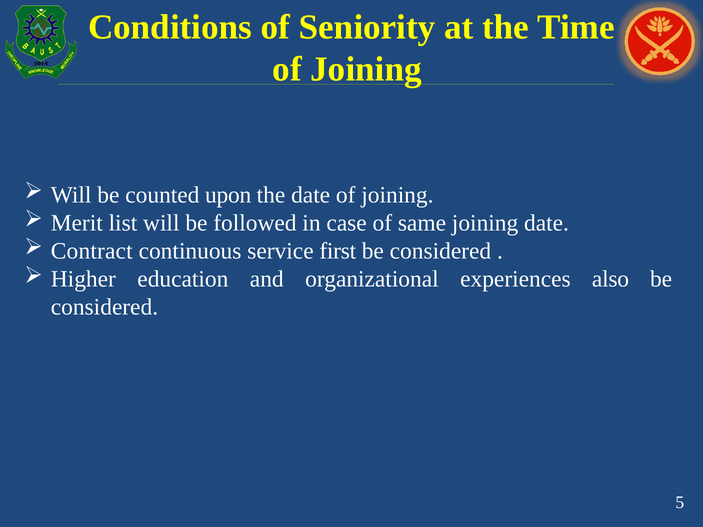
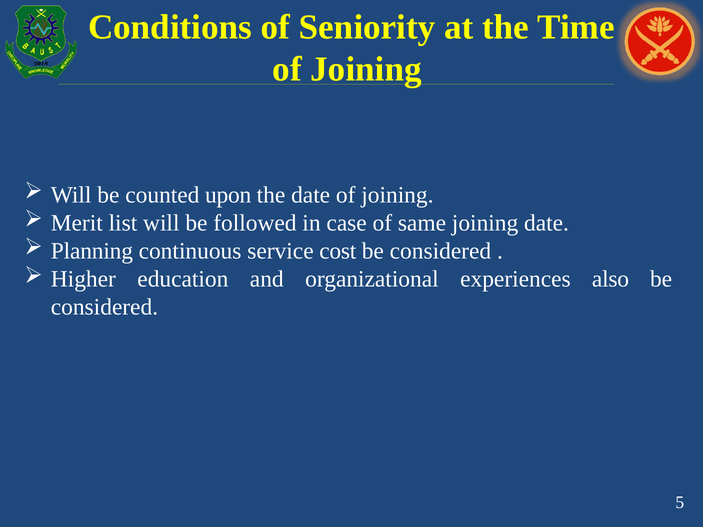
Contract: Contract -> Planning (92, 251)
first: first -> cost (338, 251)
